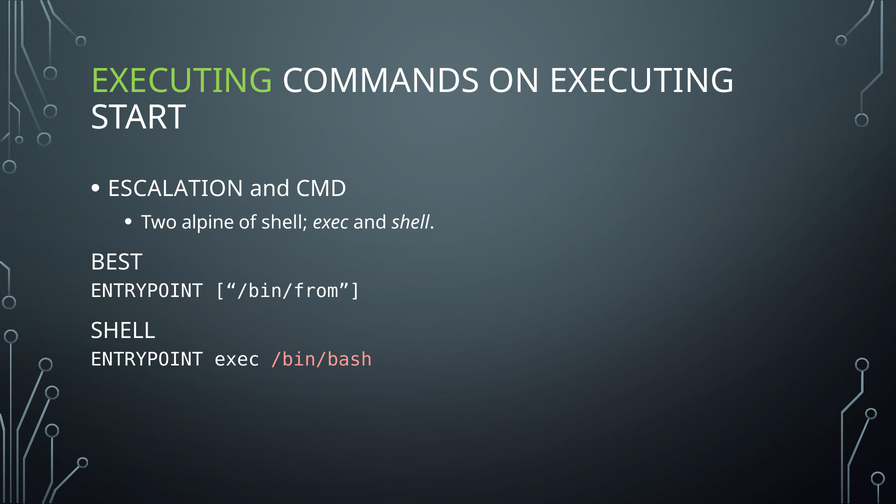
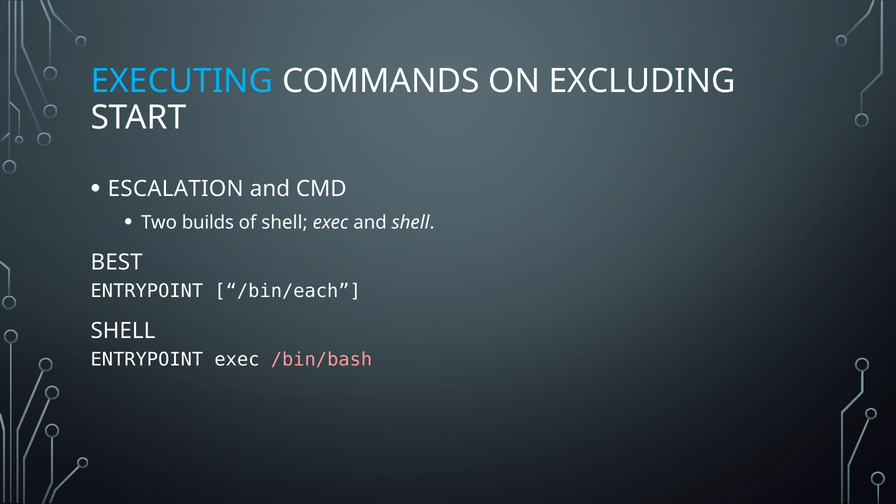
EXECUTING colour: light green -> light blue (182, 81)
ON EXECUTING: EXECUTING -> EXCLUDING (642, 81)
alpine: alpine -> builds (208, 223)
/bin/from: /bin/from -> /bin/each (288, 291)
